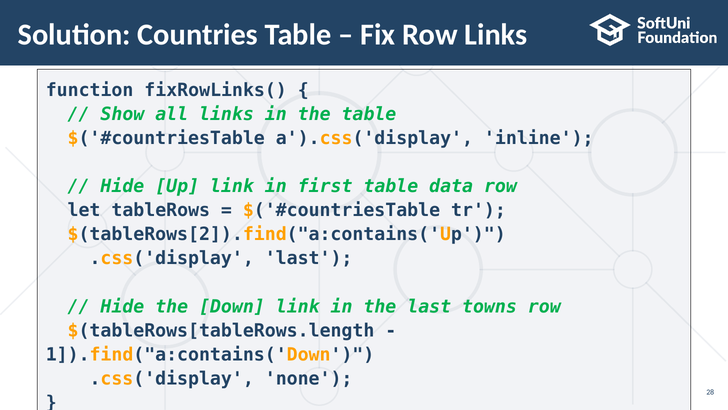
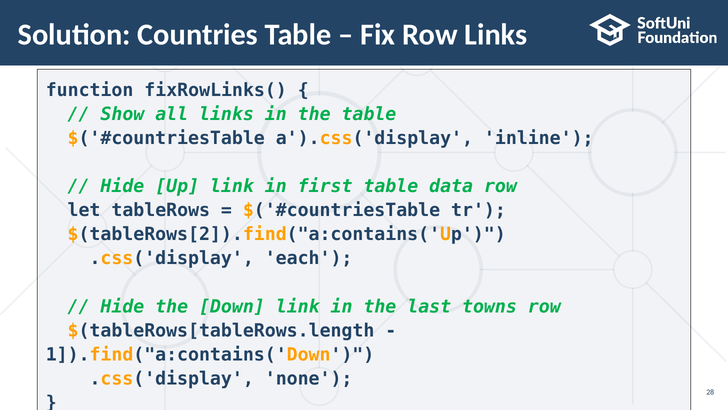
.css('display last: last -> each (309, 258)
